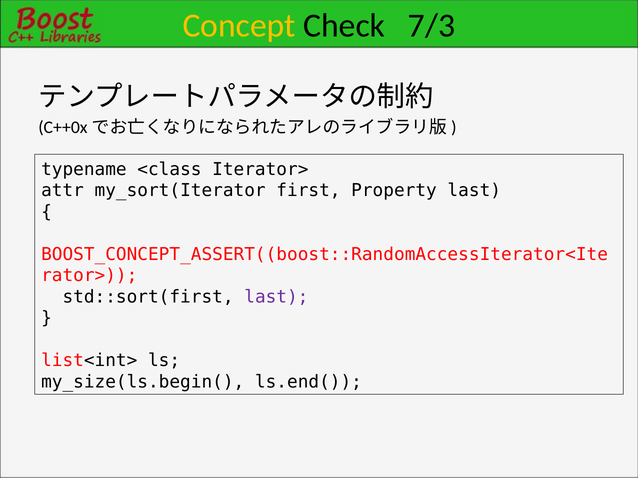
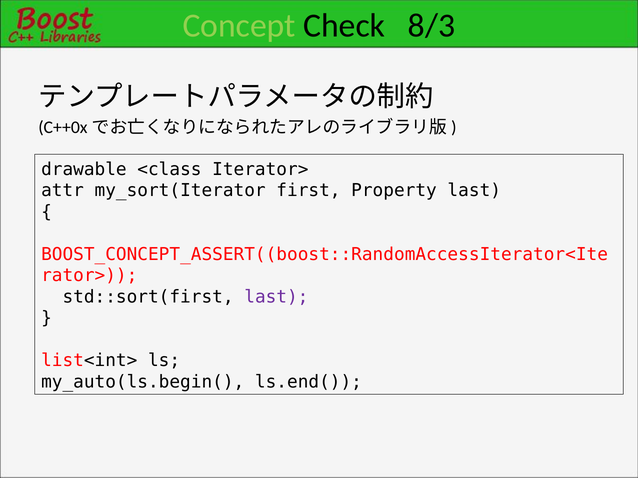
Concept colour: yellow -> light green (239, 26)
7/3: 7/3 -> 8/3 (432, 26)
typename: typename -> drawable (84, 170)
my_size(ls.begin(: my_size(ls.begin( -> my_auto(ls.begin( (143, 382)
